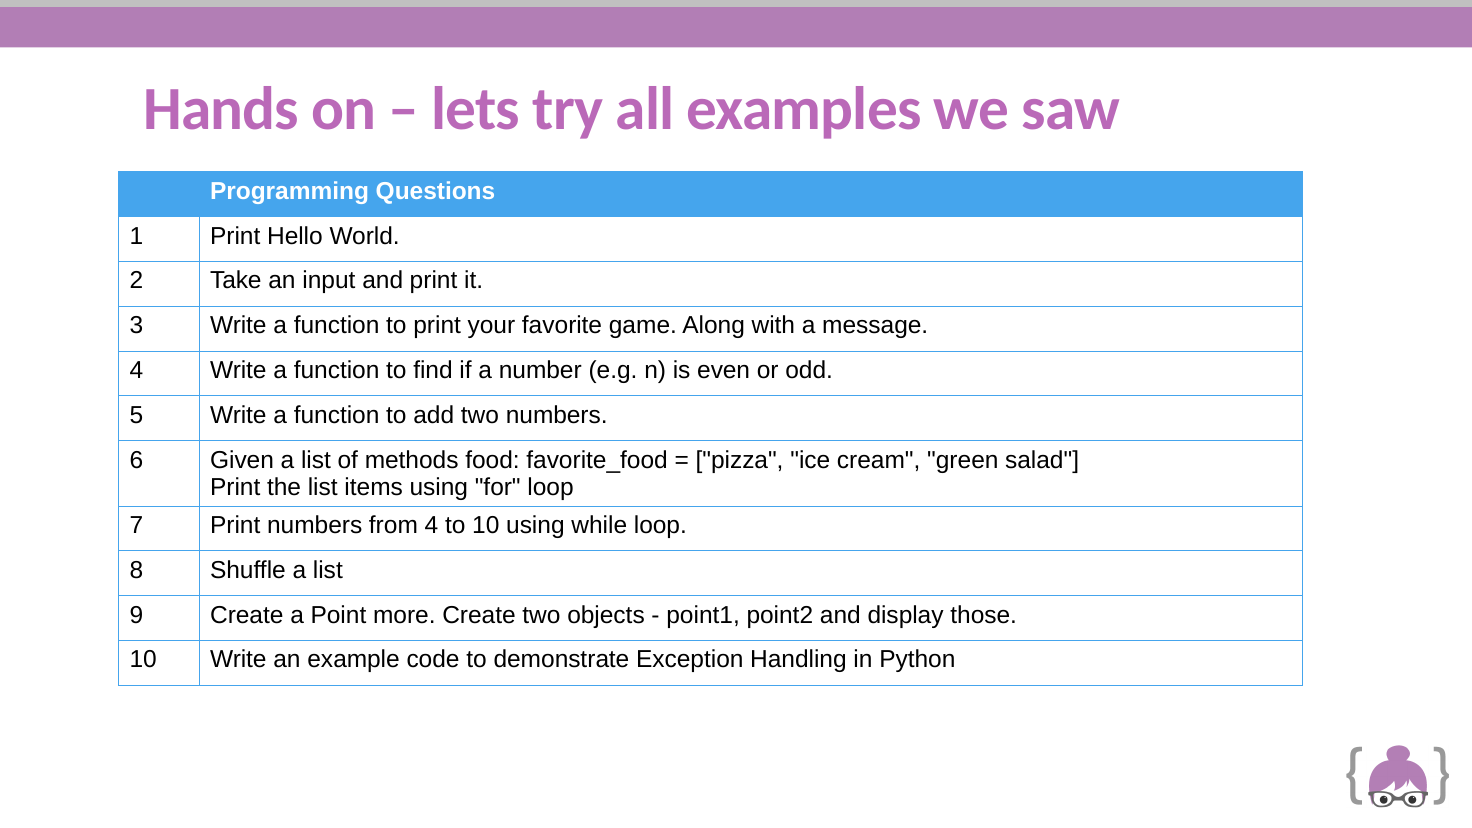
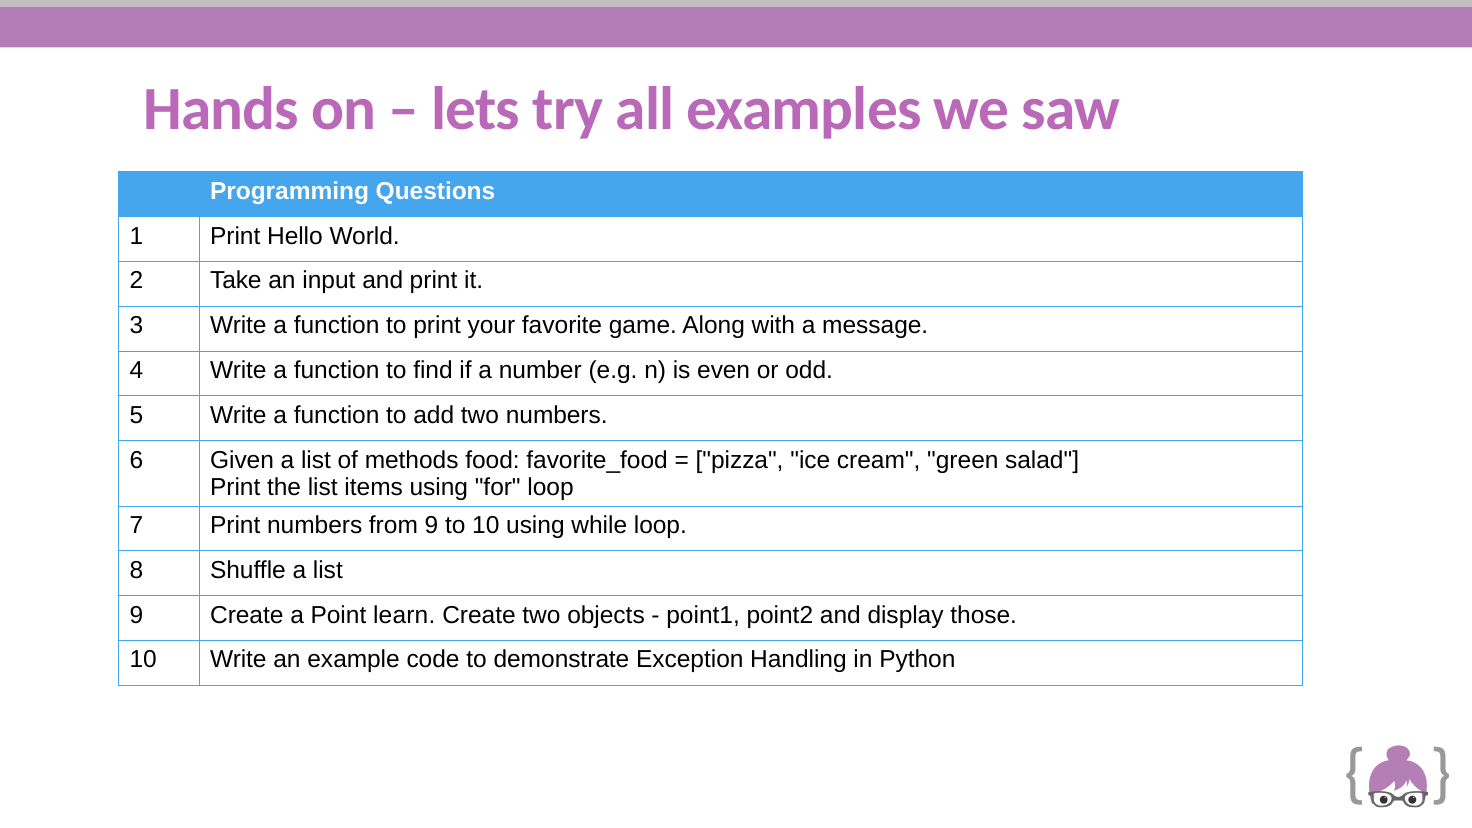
from 4: 4 -> 9 (431, 526)
more: more -> learn (404, 615)
